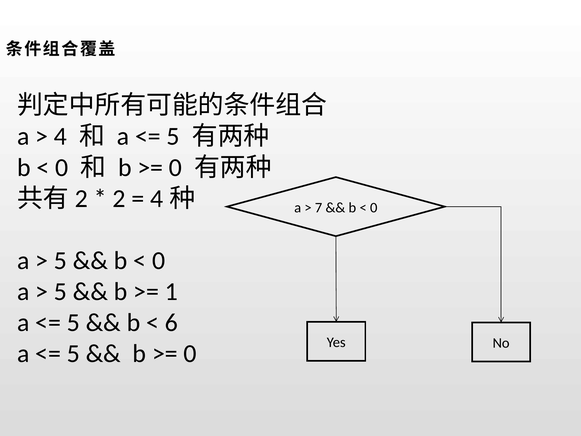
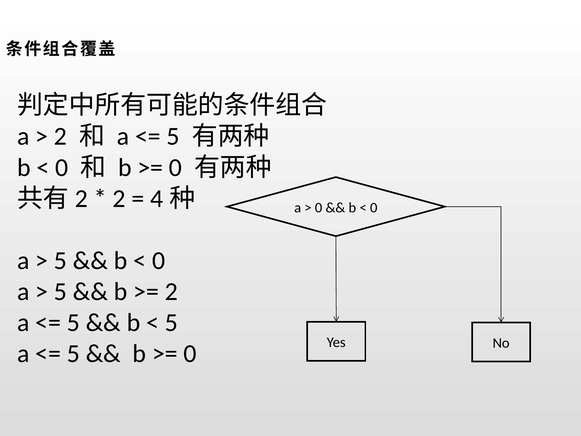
4: 4 -> 2 (60, 136)
7: 7 -> 0 (319, 208)
1: 1 -> 2 (171, 291)
6: 6 -> 5 (171, 322)
